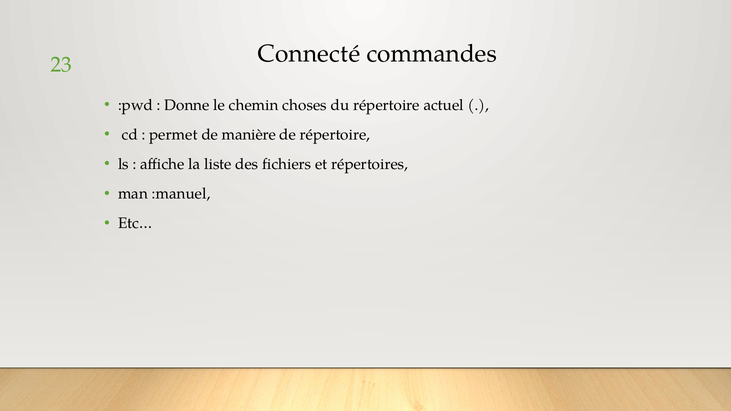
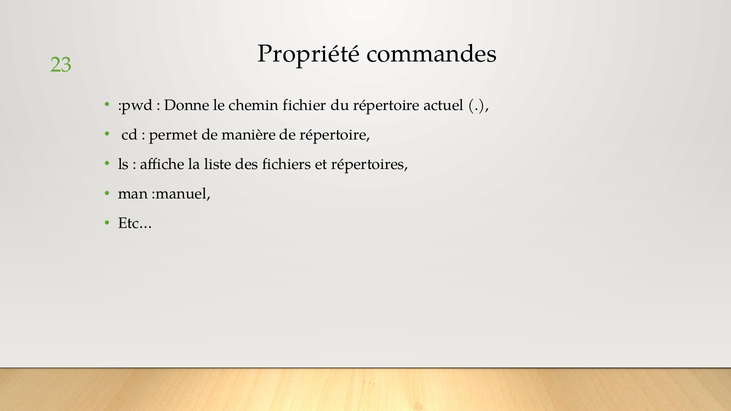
Connecté: Connecté -> Propriété (309, 54)
choses: choses -> fichier (305, 105)
